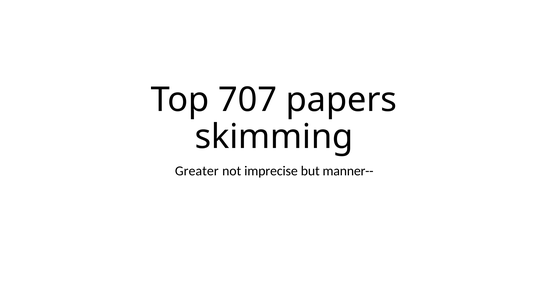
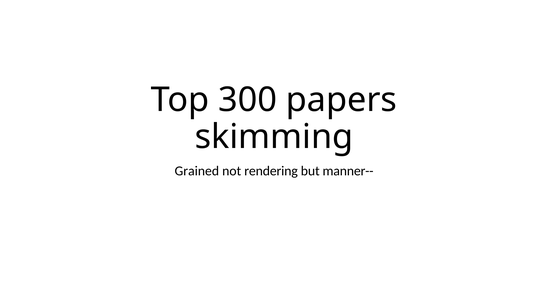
707: 707 -> 300 (248, 100)
Greater: Greater -> Grained (197, 171)
imprecise: imprecise -> rendering (271, 171)
